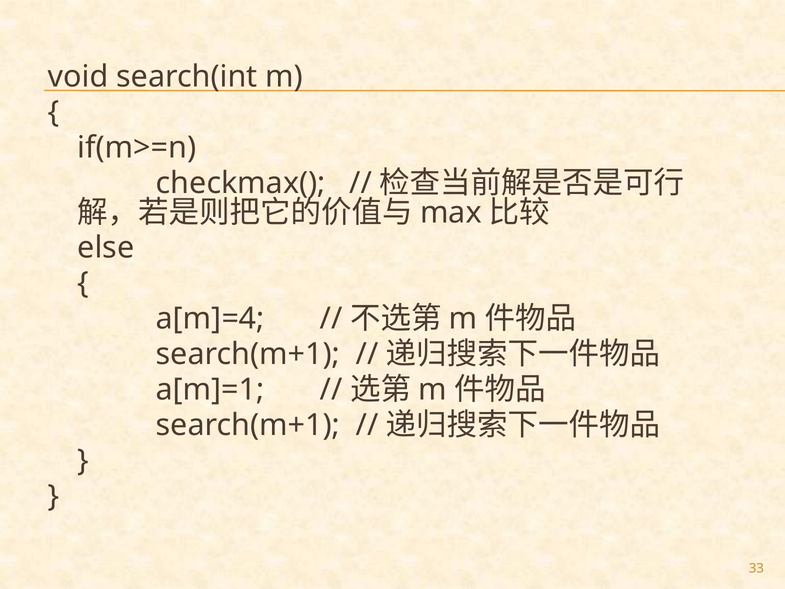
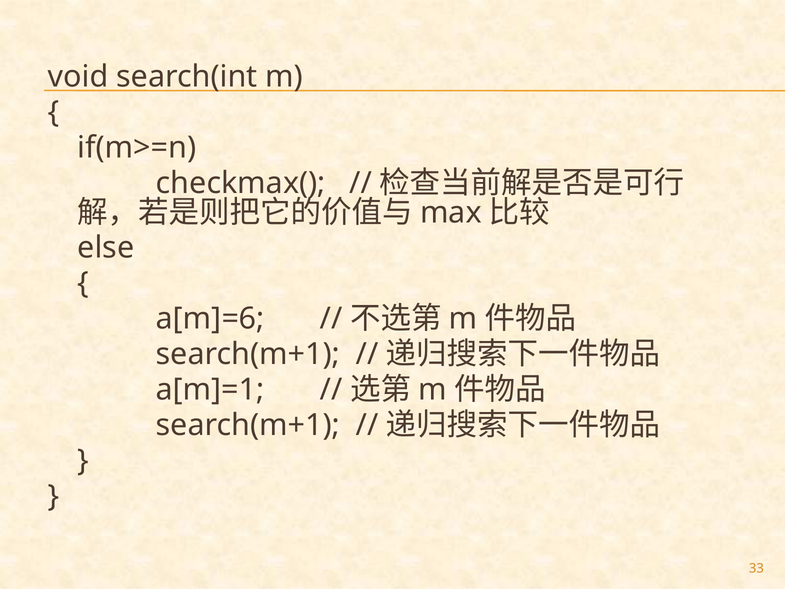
a[m]=4: a[m]=4 -> a[m]=6 (210, 319)
